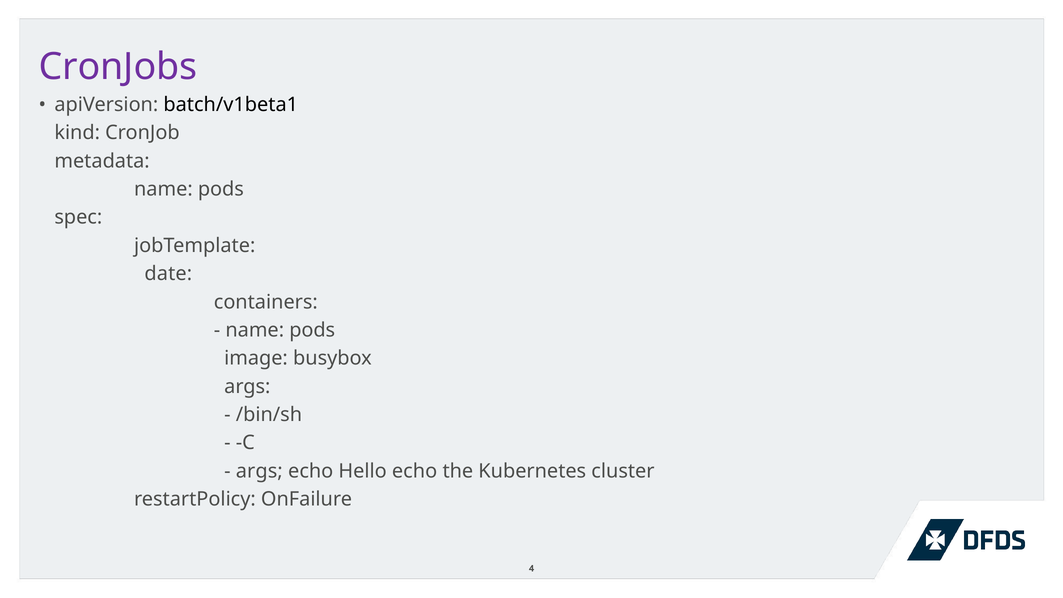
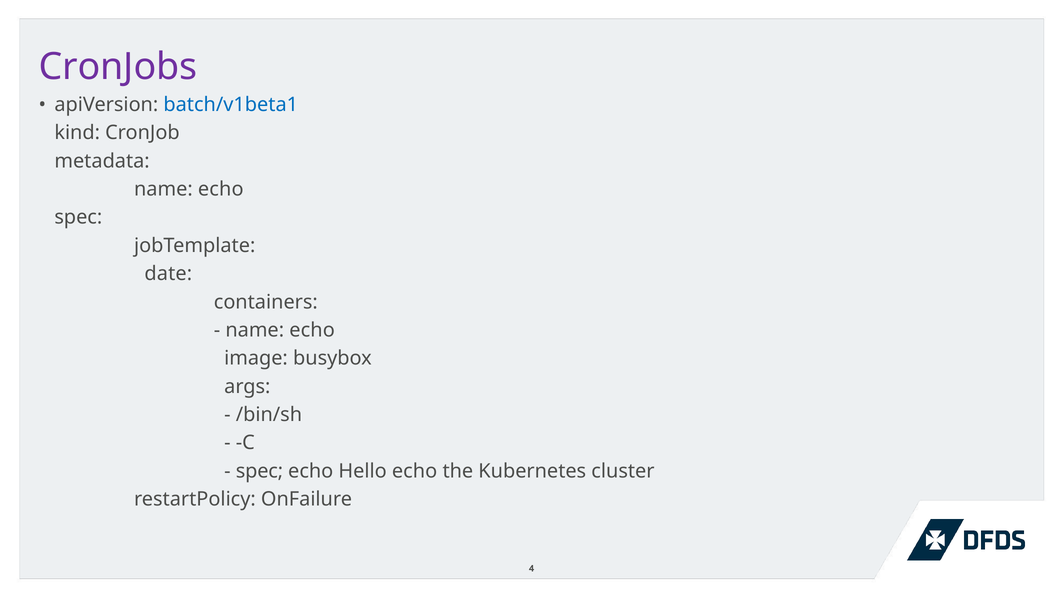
batch/v1beta1 colour: black -> blue (231, 105)
pods: pods -> echo (221, 189)
pods: pods -> echo (312, 330)
args: args -> spec (259, 471)
